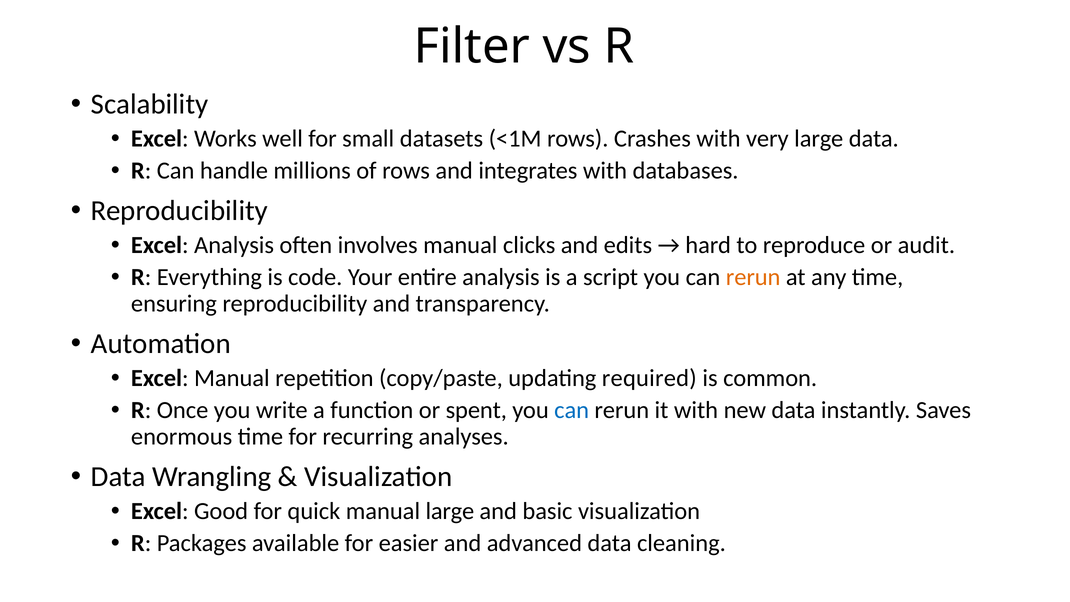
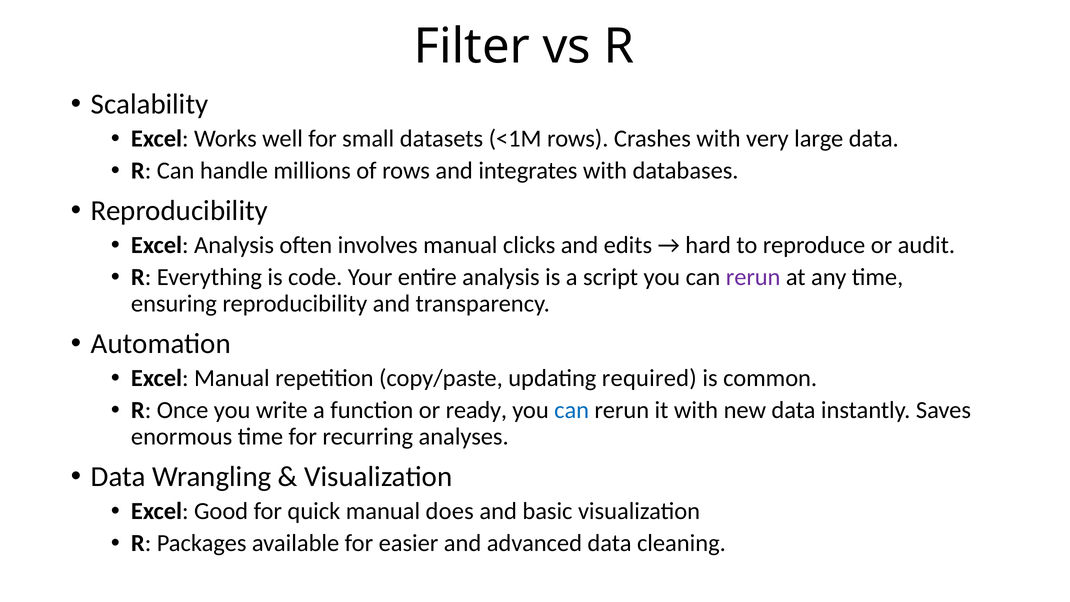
rerun colour: orange -> purple (753, 277)
spent: spent -> ready (476, 410)
manual large: large -> does (450, 511)
